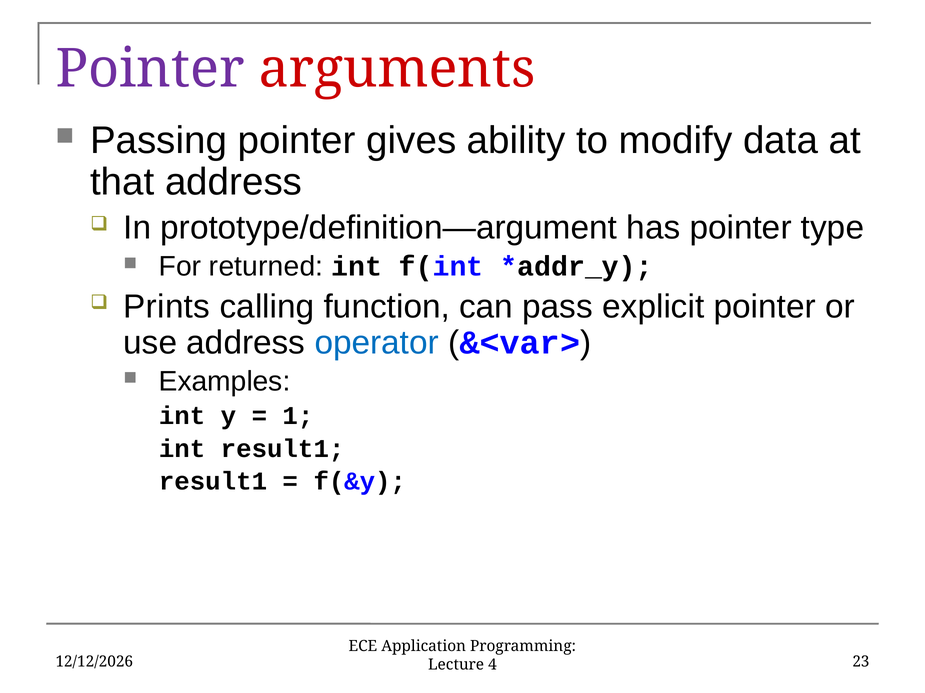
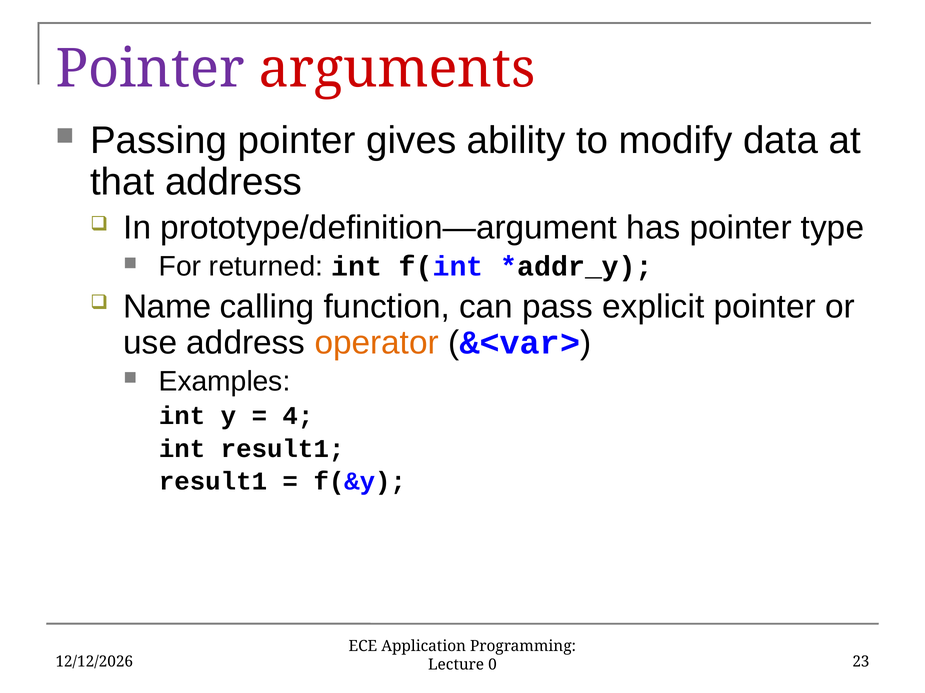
Prints: Prints -> Name (167, 307)
operator colour: blue -> orange (377, 343)
1: 1 -> 4 (298, 416)
4: 4 -> 0 (492, 666)
